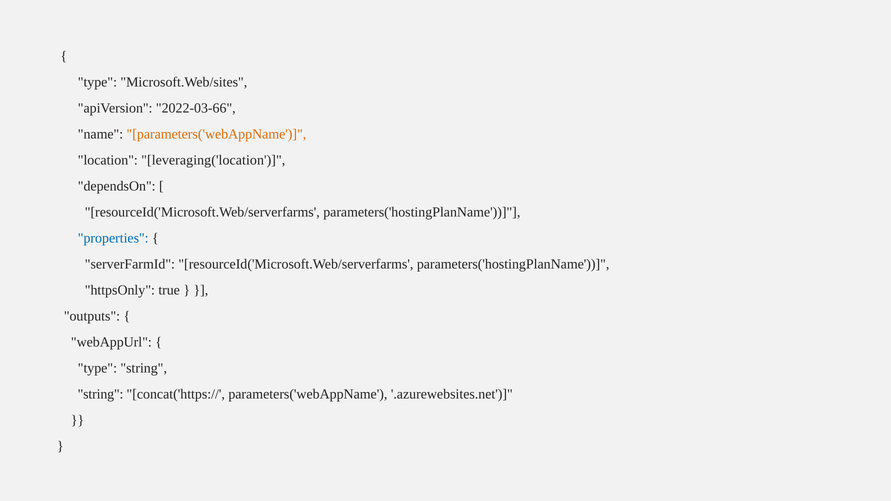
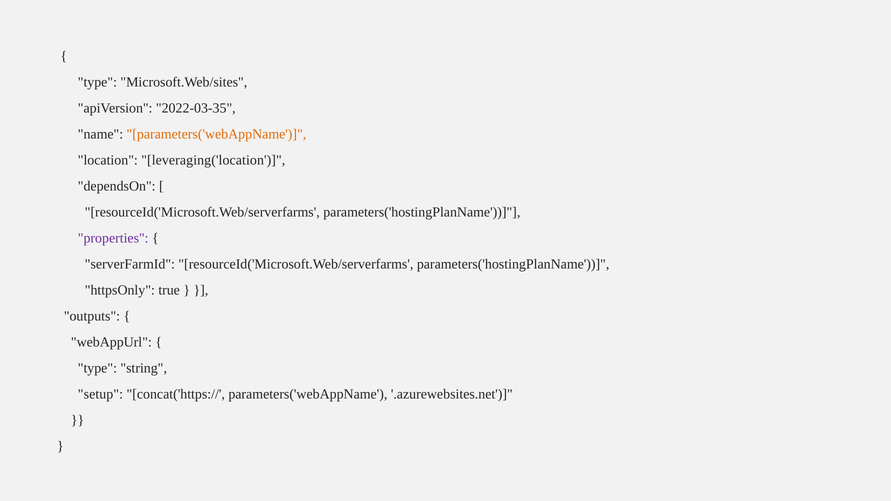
2022-03-66: 2022-03-66 -> 2022-03-35 (196, 108)
properties colour: blue -> purple (113, 238)
string: string -> setup (100, 394)
